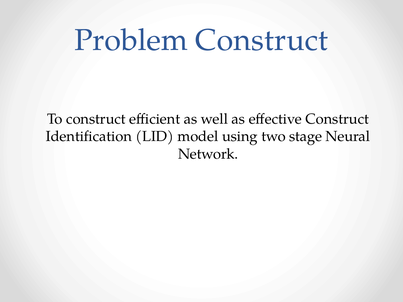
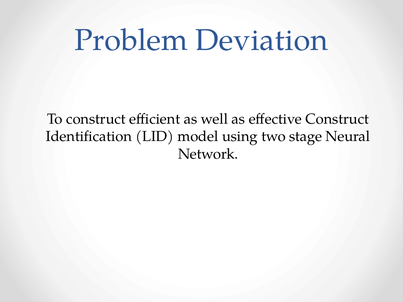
Problem Construct: Construct -> Deviation (262, 40)
